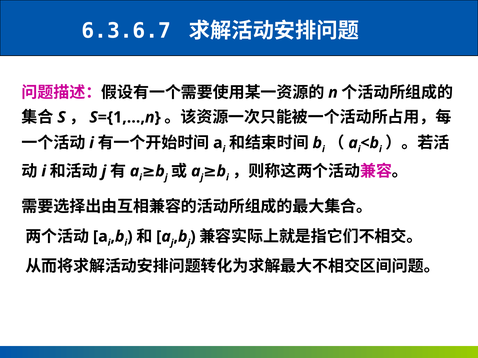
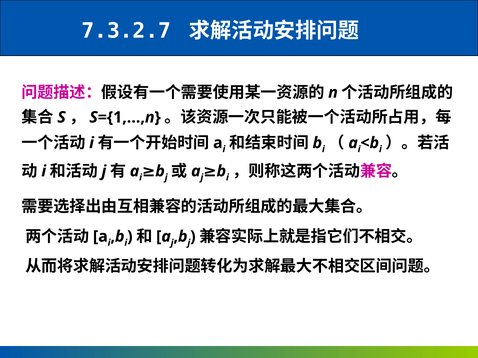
6.3.6.7: 6.3.6.7 -> 7.3.2.7 (126, 31)
